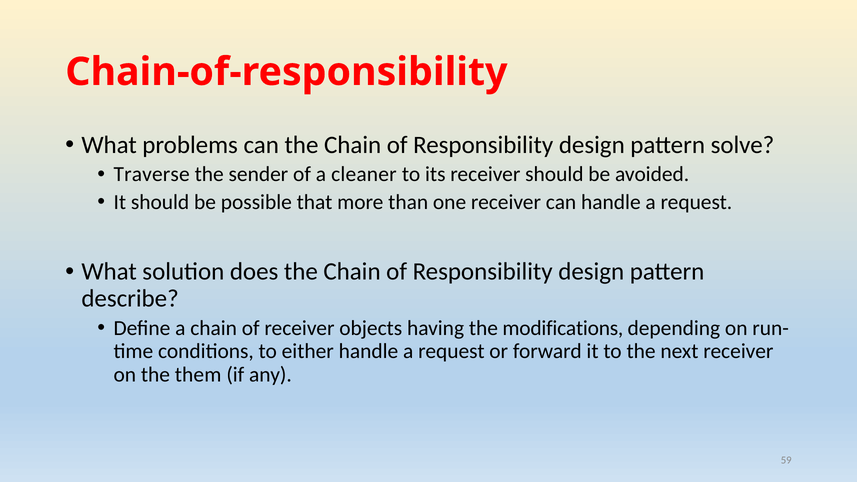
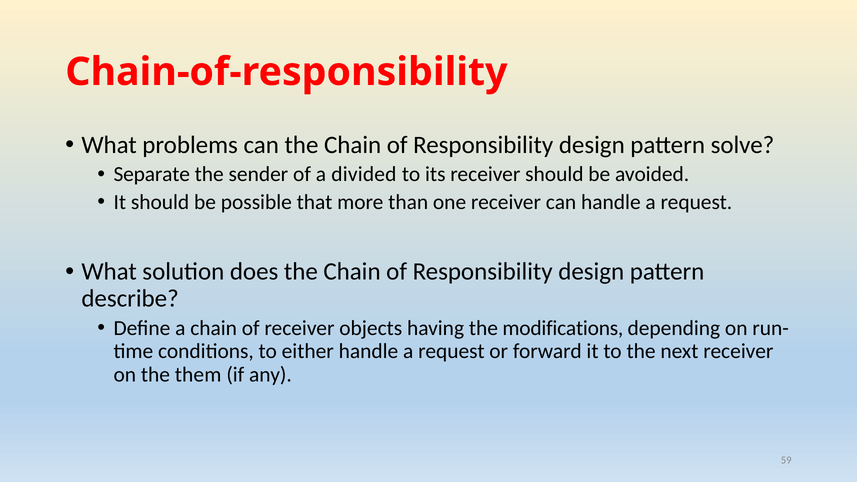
Traverse: Traverse -> Separate (152, 174)
cleaner: cleaner -> divided (364, 174)
